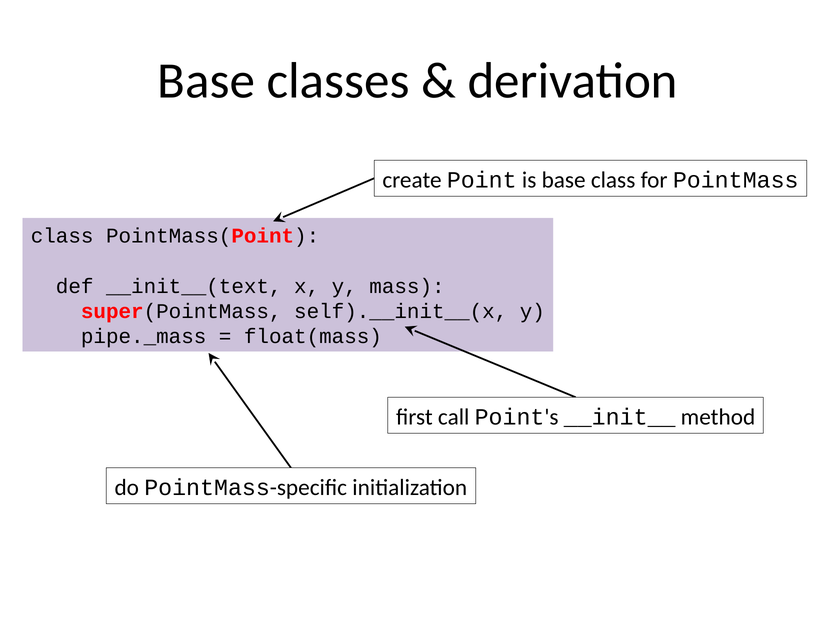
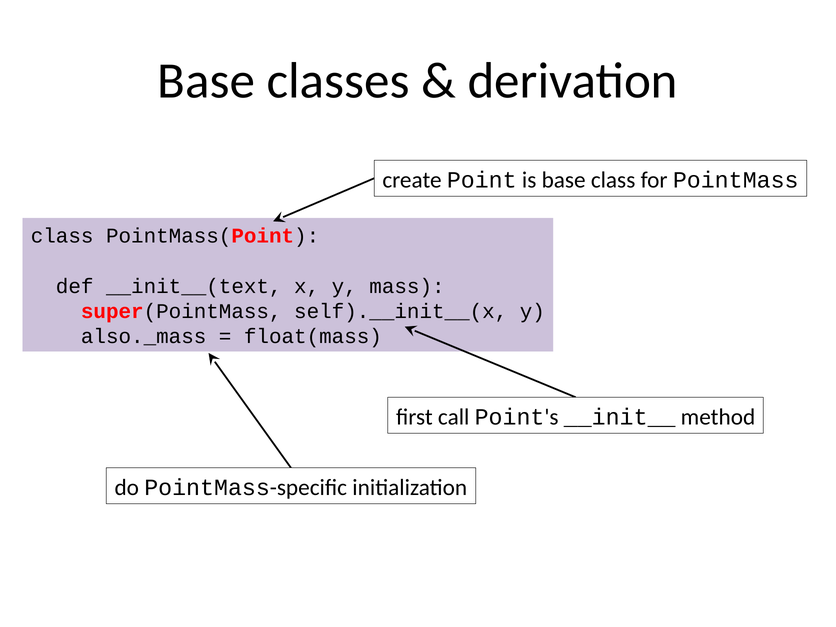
pipe._mass: pipe._mass -> also._mass (144, 336)
